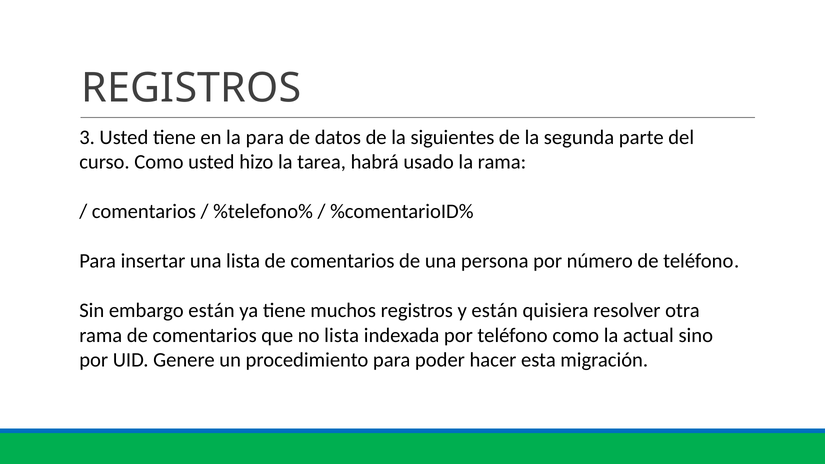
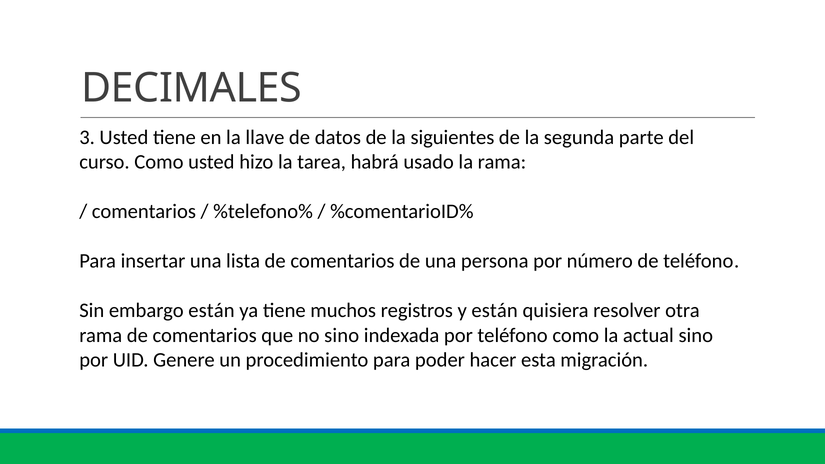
REGISTROS: REGISTROS -> DECIMALES (192, 88)
la para: para -> llave (265, 137)
no lista: lista -> sino (342, 335)
